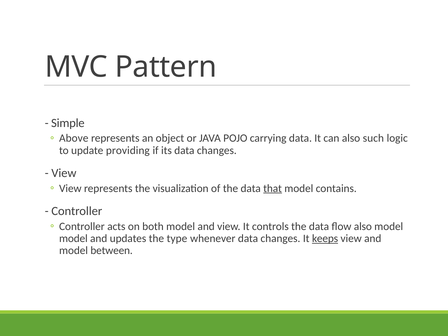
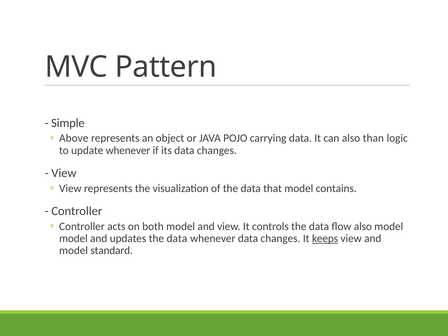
such: such -> than (373, 138)
update providing: providing -> whenever (128, 150)
that underline: present -> none (273, 188)
updates the type: type -> data (177, 238)
between: between -> standard (112, 251)
